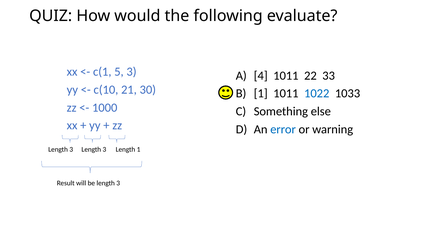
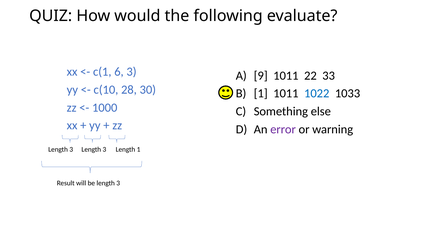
5: 5 -> 6 (119, 72)
4: 4 -> 9 (261, 76)
21: 21 -> 28 (129, 90)
error colour: blue -> purple (283, 129)
